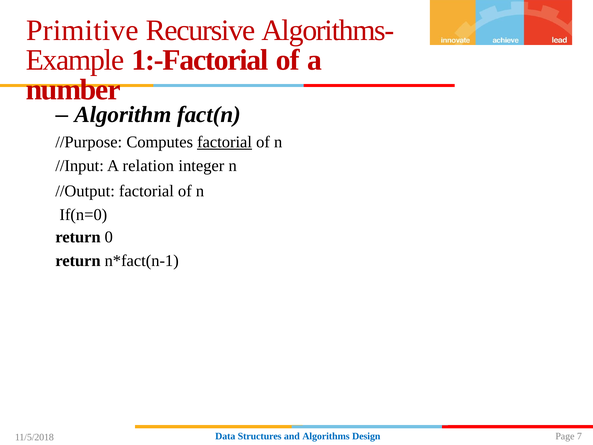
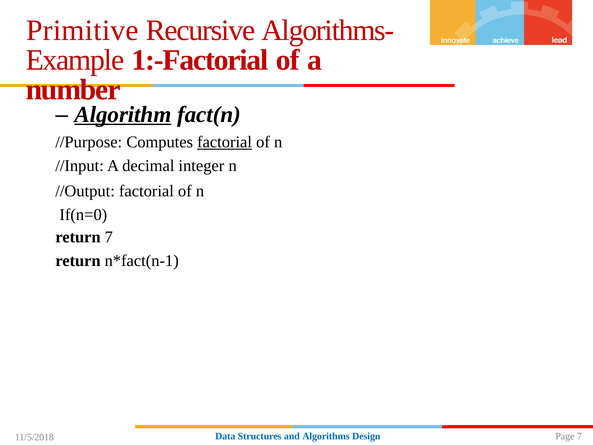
Algorithm underline: none -> present (123, 114)
relation: relation -> decimal (148, 166)
return 0: 0 -> 7 (109, 237)
